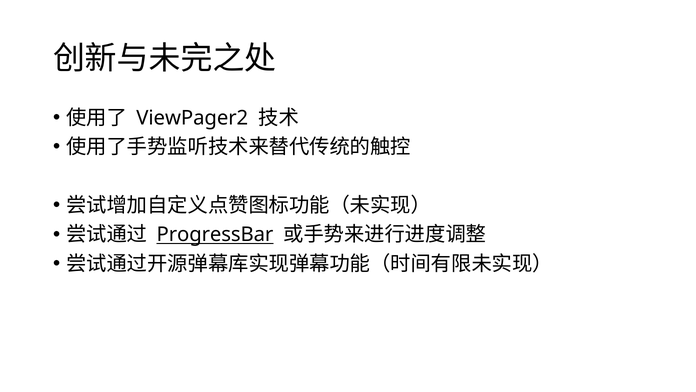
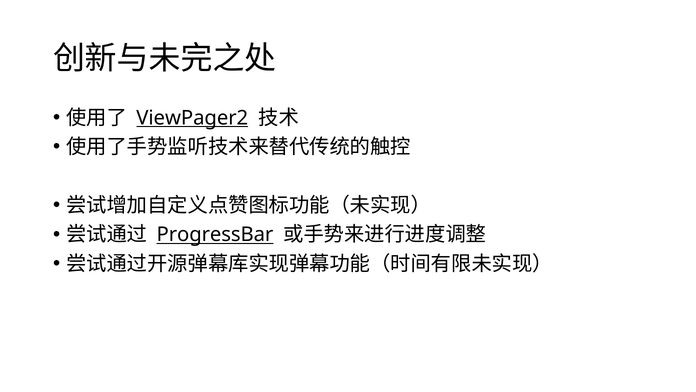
ViewPager2 underline: none -> present (192, 118)
